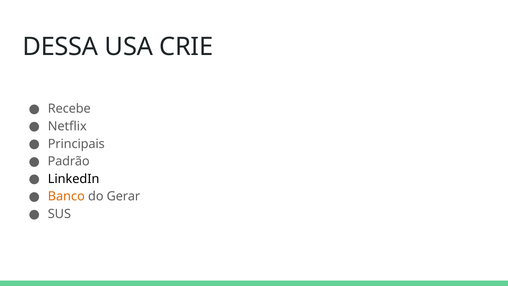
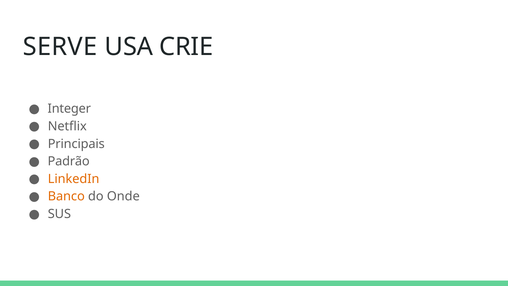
DESSA: DESSA -> SERVE (60, 47)
Recebe: Recebe -> Integer (69, 109)
LinkedIn colour: black -> orange (74, 179)
Gerar: Gerar -> Onde (123, 196)
